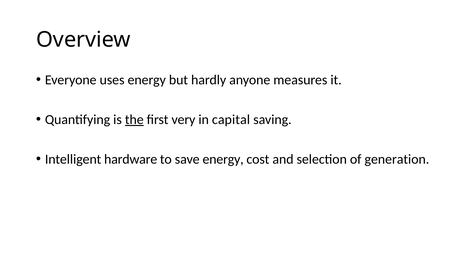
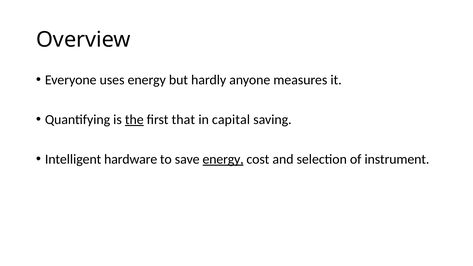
very: very -> that (183, 120)
energy underline: none -> present (223, 159)
generation: generation -> instrument (397, 159)
